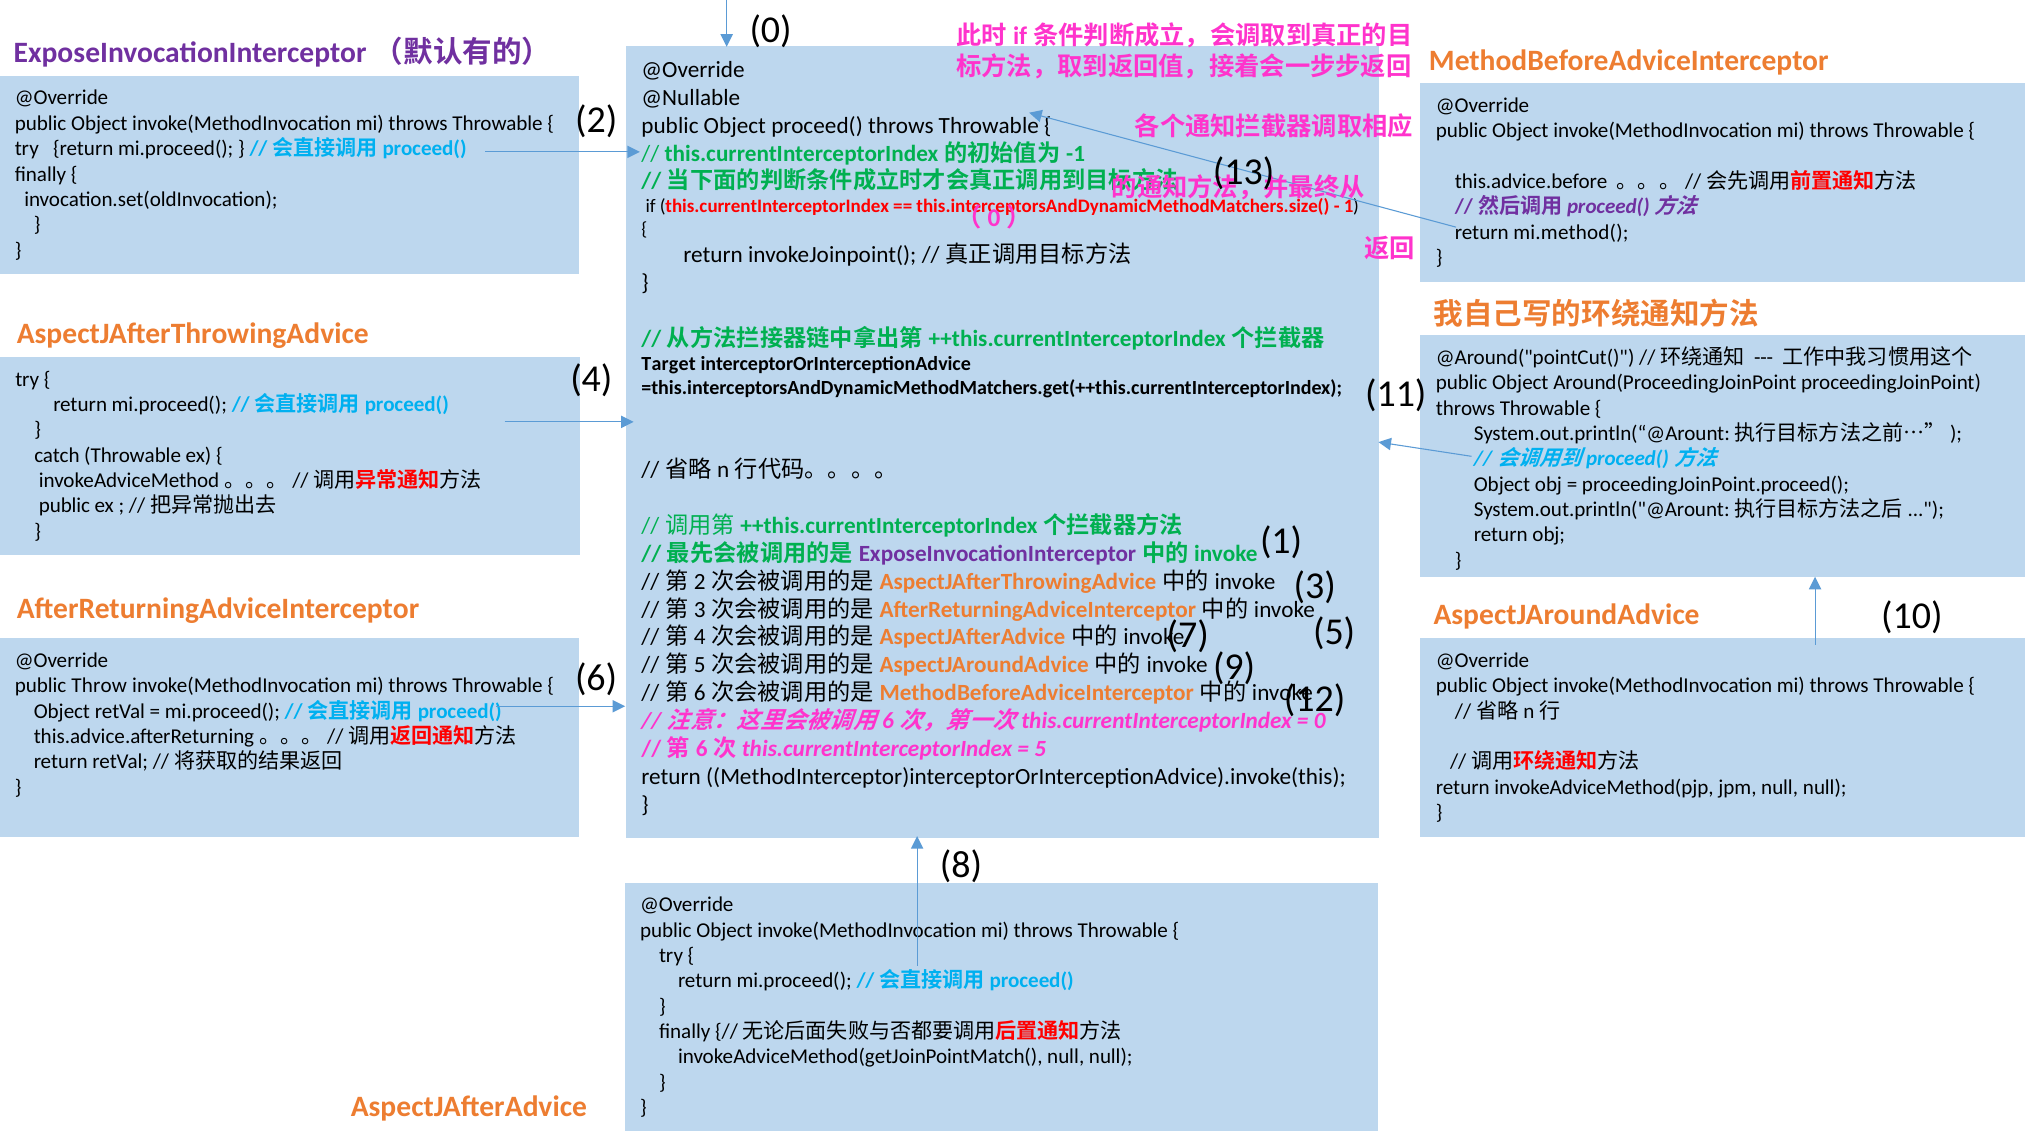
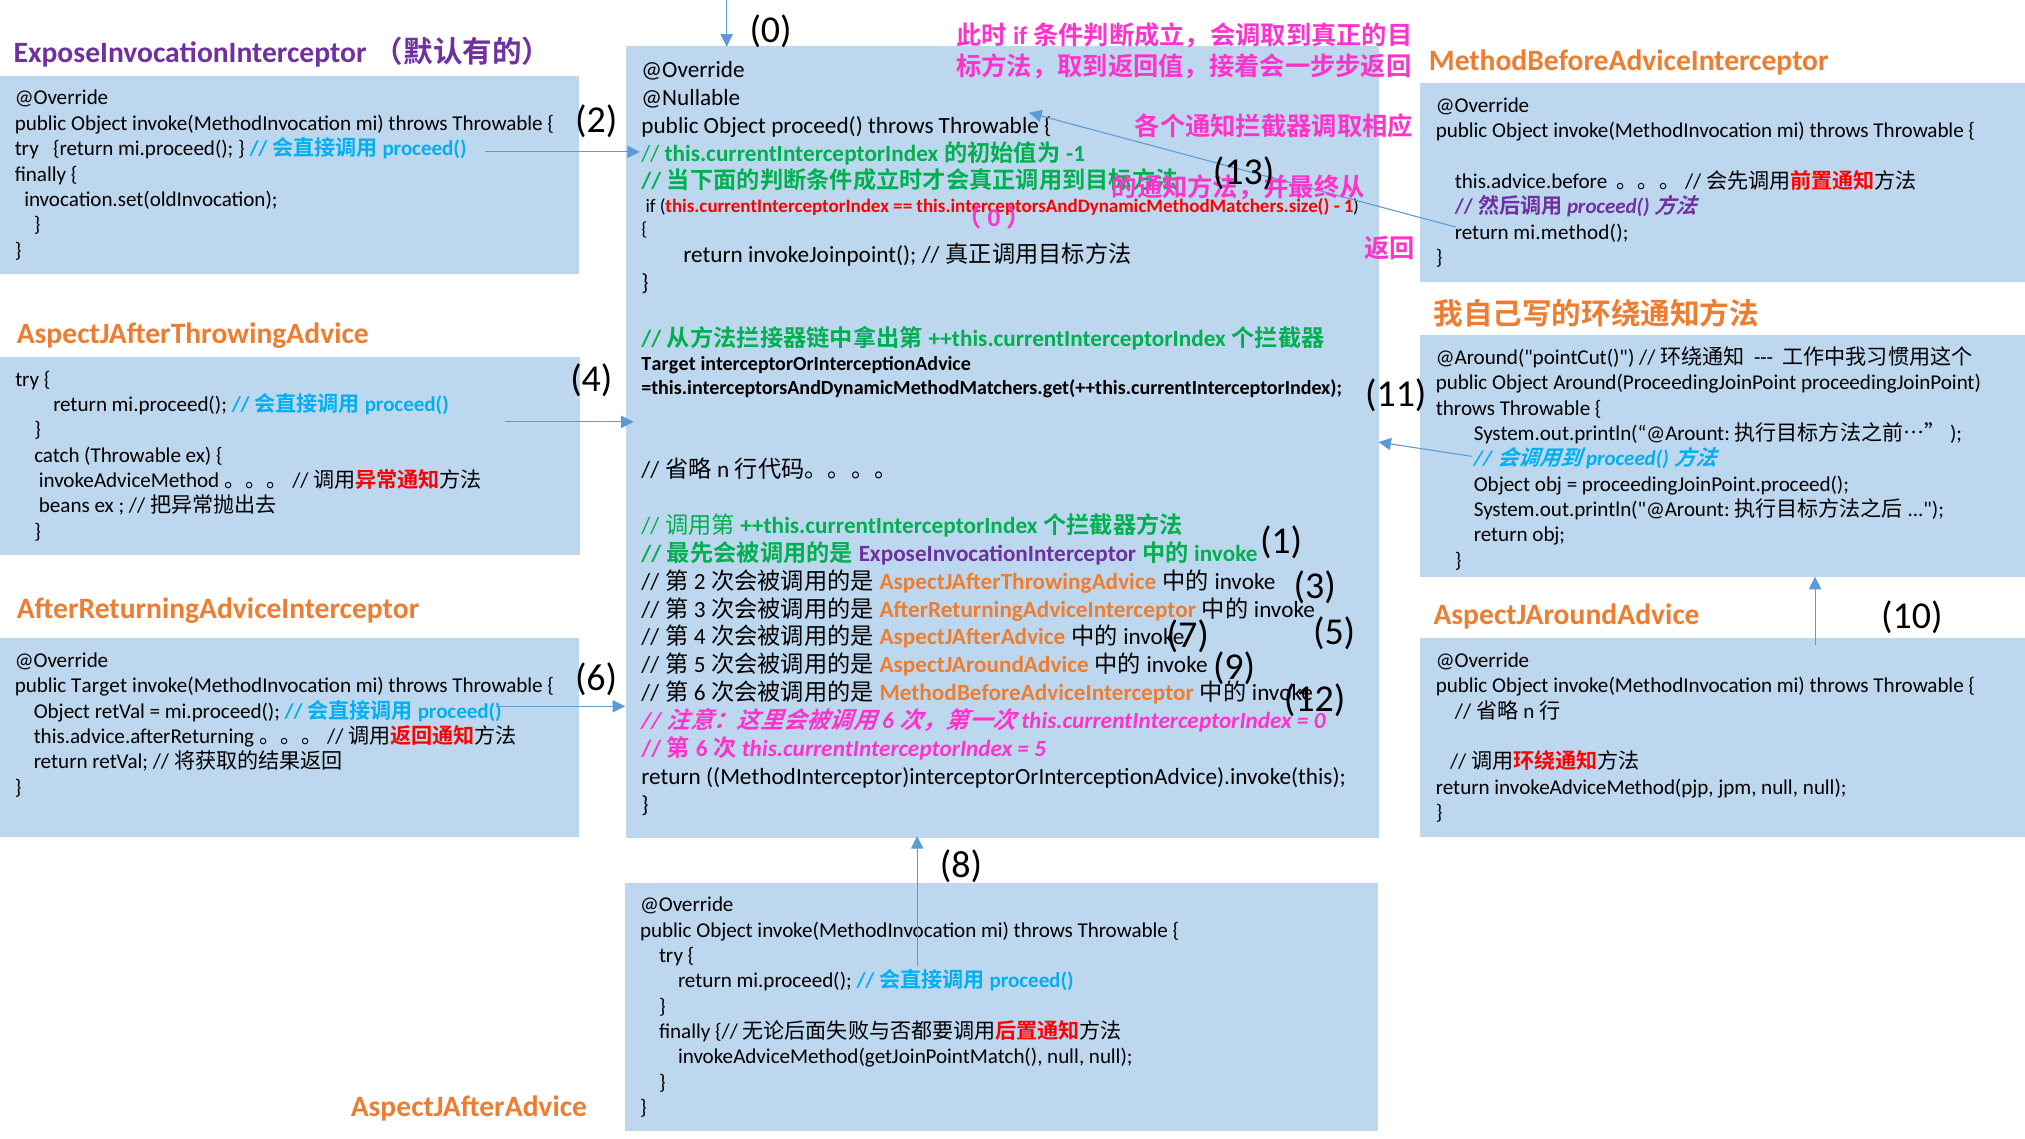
public: public -> beans (64, 506)
public Throw: Throw -> Target (99, 686)
